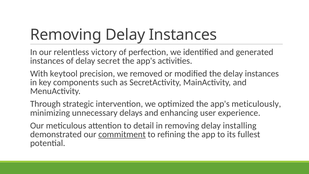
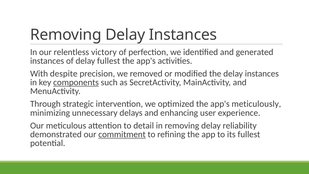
delay secret: secret -> fullest (109, 61)
keytool: keytool -> despite (64, 74)
components underline: none -> present (76, 82)
installing: installing -> reliability (240, 125)
